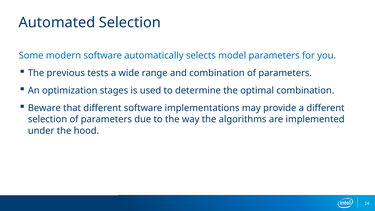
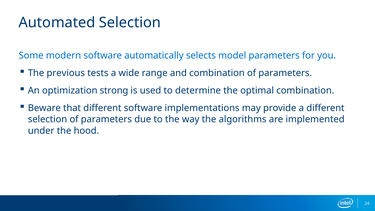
stages: stages -> strong (114, 91)
